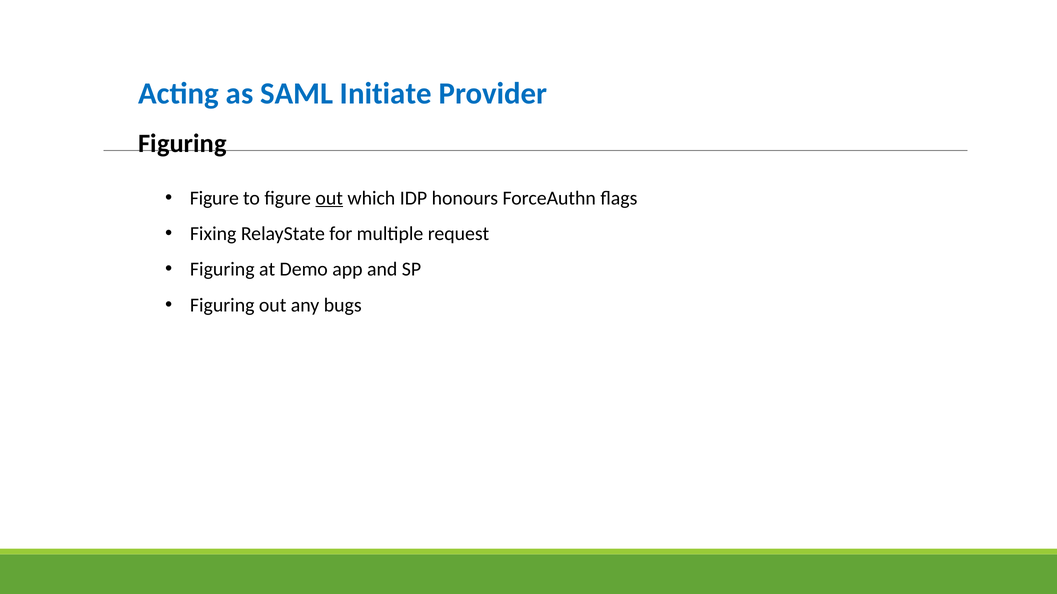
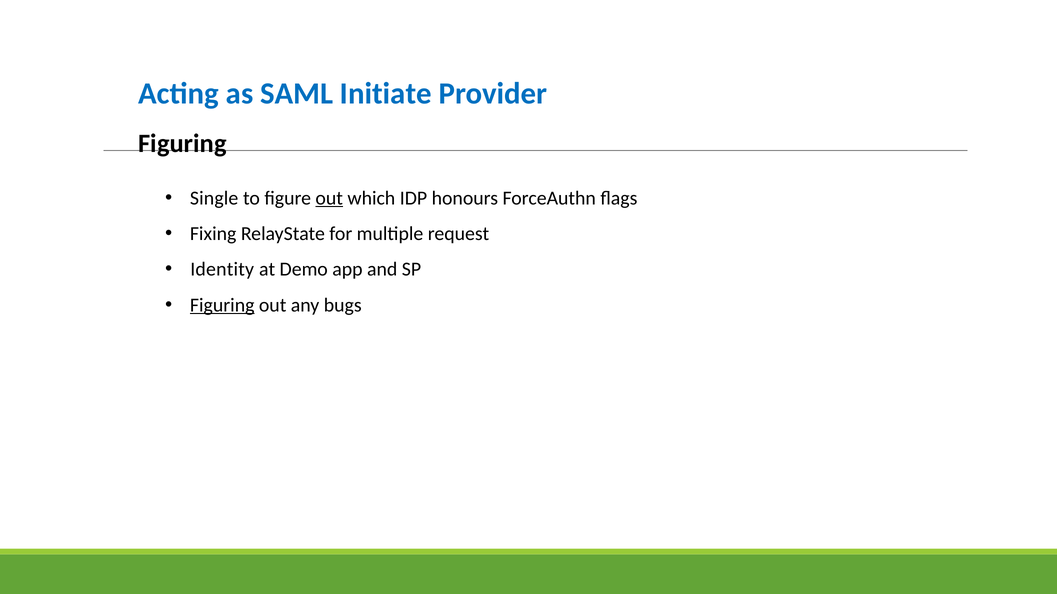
Figure: Figure -> Single (214, 198)
Figuring: Figuring -> Identity (222, 270)
Figuring underline: none -> present (222, 305)
